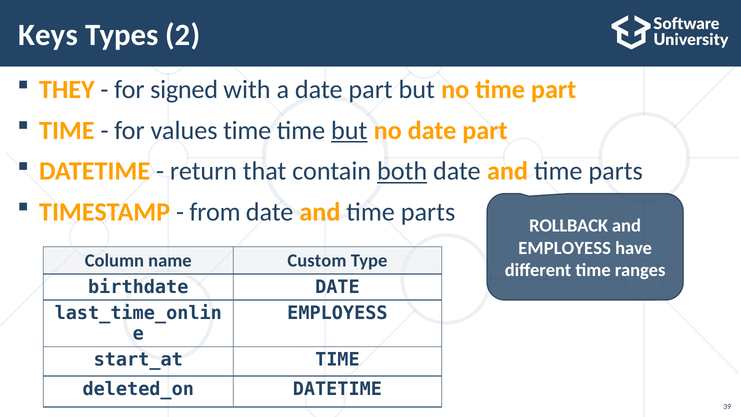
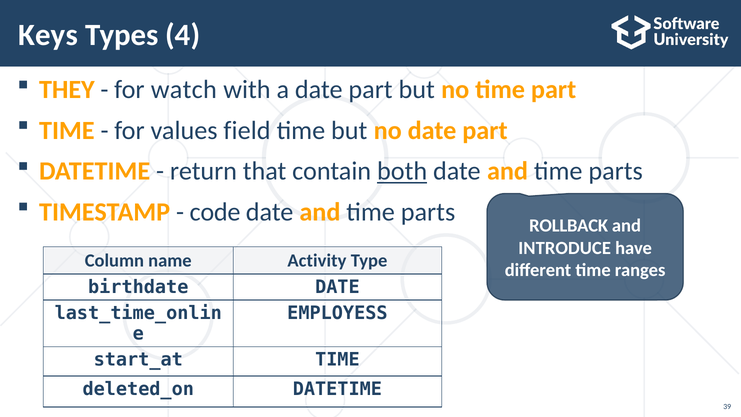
2: 2 -> 4 (183, 35)
signed: signed -> watch (184, 90)
values time: time -> field (247, 130)
but underline: present -> none (349, 130)
from: from -> code (215, 212)
EMPLOYESS: EMPLOYESS -> INTRODUCE (565, 248)
Custom: Custom -> Activity (317, 261)
